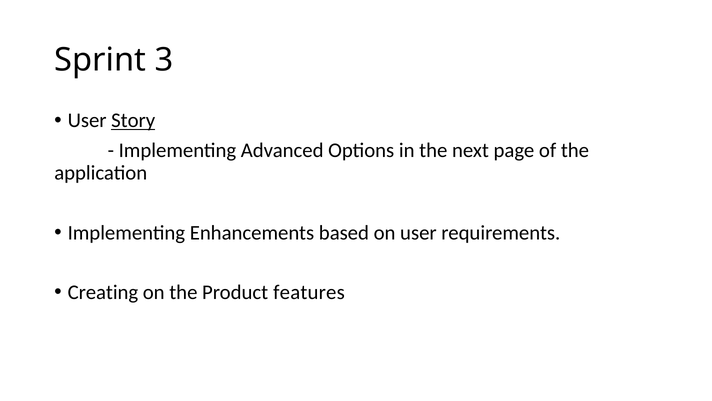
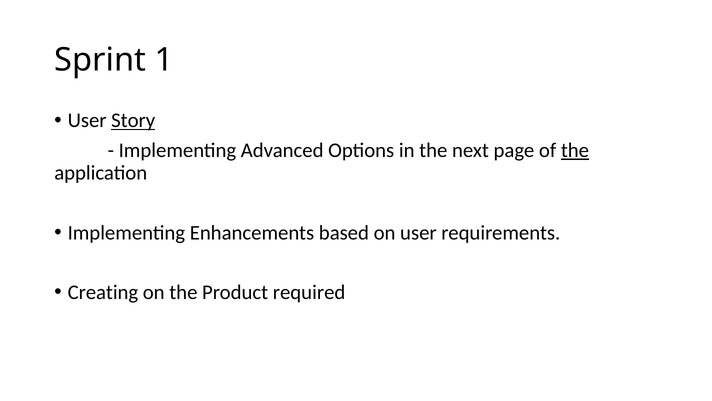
3: 3 -> 1 (164, 60)
the underline: none -> present (575, 150)
features: features -> required (309, 292)
